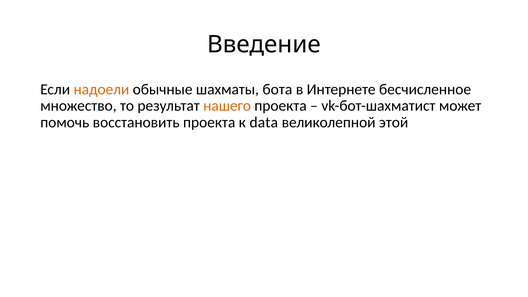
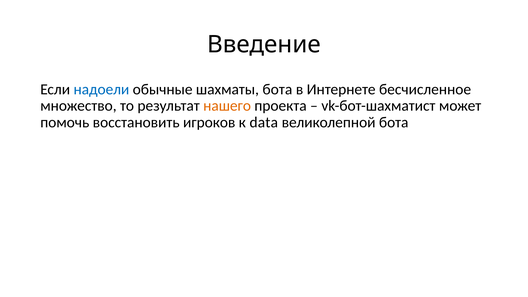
надоели colour: orange -> blue (101, 89)
восстановить проекта: проекта -> игроков (209, 123)
великолепной этой: этой -> бота (394, 123)
